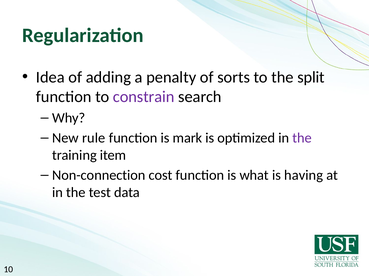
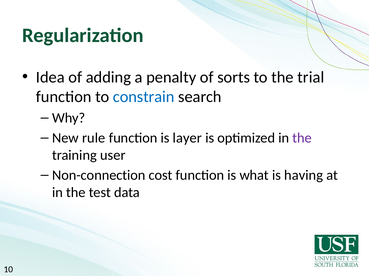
split: split -> trial (311, 77)
constrain colour: purple -> blue (144, 97)
mark: mark -> layer (187, 138)
item: item -> user (113, 156)
